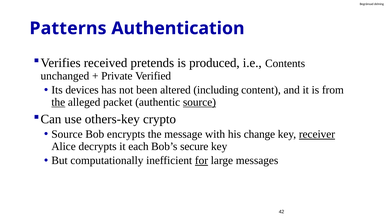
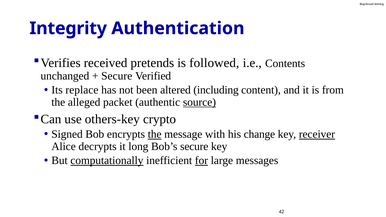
Patterns: Patterns -> Integrity (68, 28)
produced: produced -> followed (214, 63)
Private: Private -> Secure (117, 76)
devices: devices -> replace (82, 90)
the underline: present -> none (58, 102)
Source: Source -> Signed (67, 134)
the underline: none -> present (155, 134)
each: each -> long (138, 146)
computationally underline: none -> present (107, 161)
